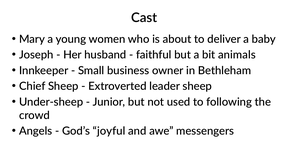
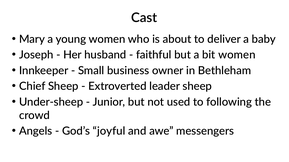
bit animals: animals -> women (237, 55)
